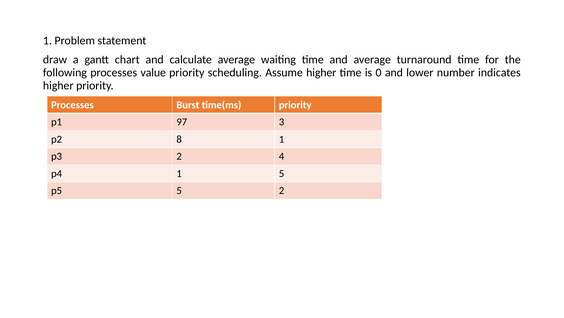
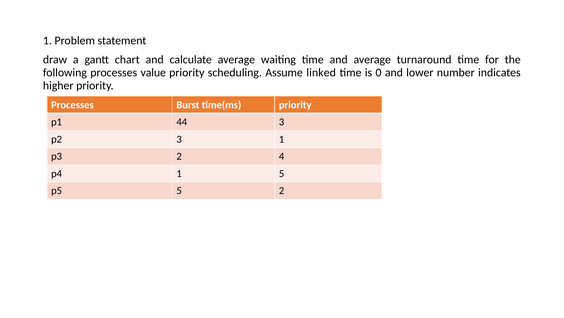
Assume higher: higher -> linked (321, 72)
97: 97 -> 44 (182, 122)
p2 8: 8 -> 3 (179, 139)
